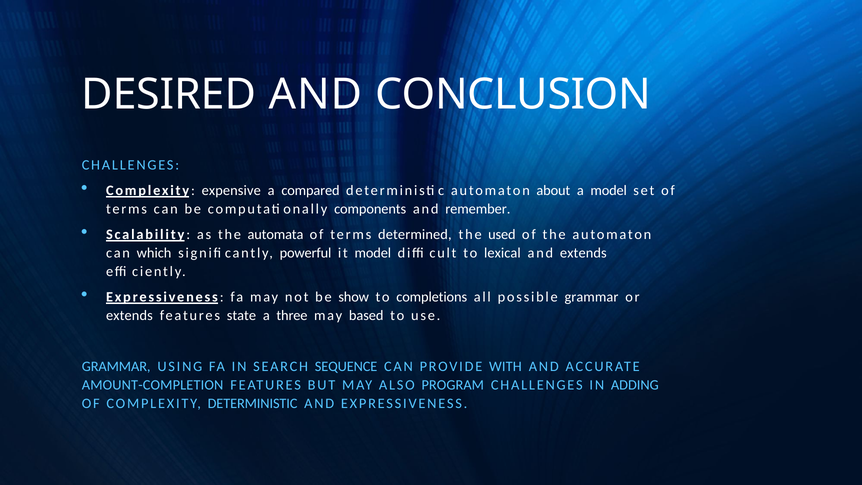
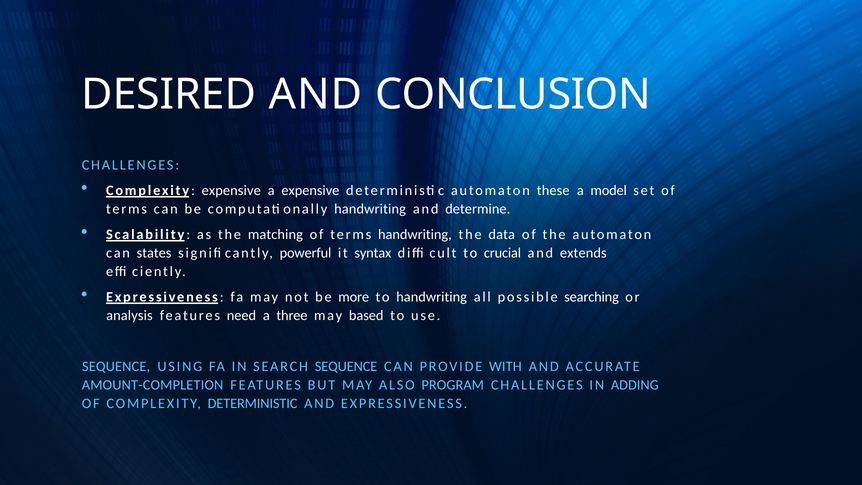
a compared: compared -> expensive (310, 191)
about: about -> these (553, 191)
components: components -> handwriting (370, 209)
remember: remember -> determine (478, 209)
automata: automata -> matching (275, 235)
terms determined: determined -> handwriting (415, 235)
used: used -> data (502, 235)
which: which -> states (154, 253)
it model: model -> syntax (373, 253)
lexical: lexical -> crucial (503, 253)
show: show -> more (354, 297)
to completions: completions -> handwriting (432, 297)
possible grammar: grammar -> searching (592, 297)
extends: extends -> analysis (129, 315)
state: state -> need (241, 315)
GRAMMAR: GRAMMAR -> SEQUENCE (116, 367)
